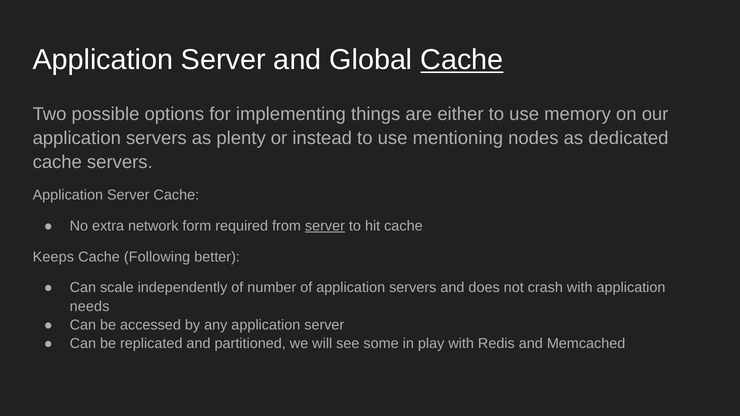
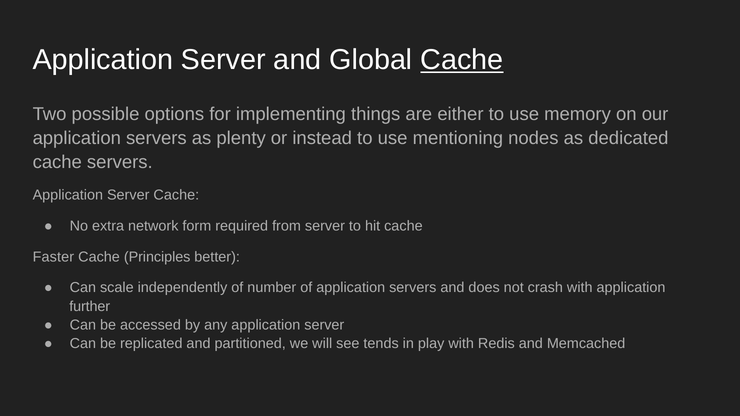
server underline: present -> none (325, 226)
Keeps: Keeps -> Faster (53, 257)
Following: Following -> Principles (157, 257)
needs: needs -> further (90, 306)
some: some -> tends (381, 344)
